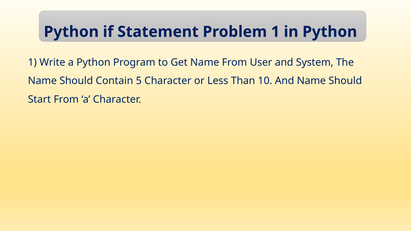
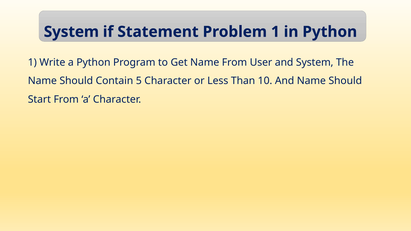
Python: Python -> System (71, 32)
